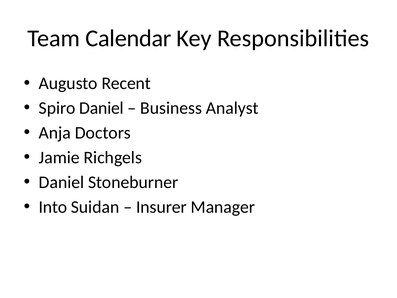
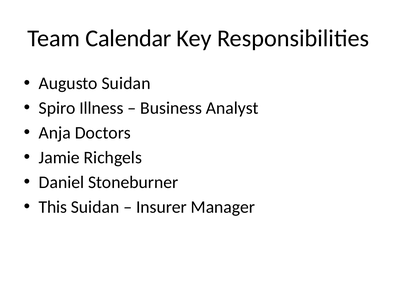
Augusto Recent: Recent -> Suidan (126, 83)
Spiro Daniel: Daniel -> Illness (101, 108)
Into: Into -> This (53, 207)
